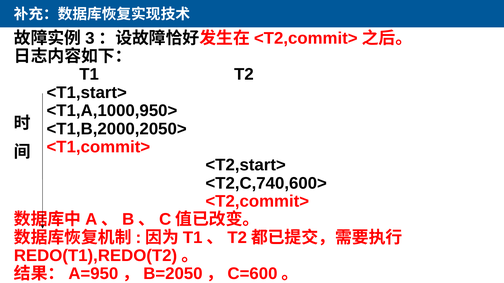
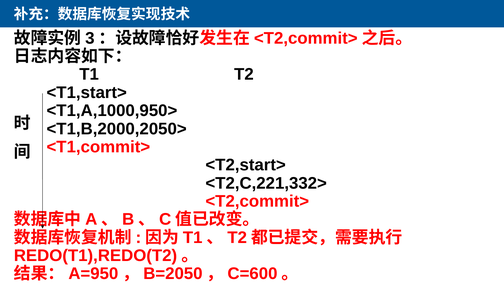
<T2,C,740,600>: <T2,C,740,600> -> <T2,C,221,332> (266, 183)
